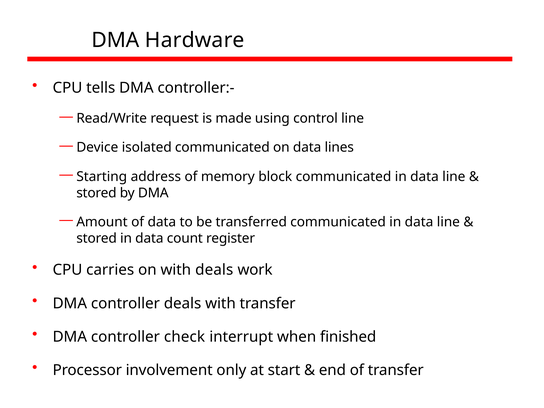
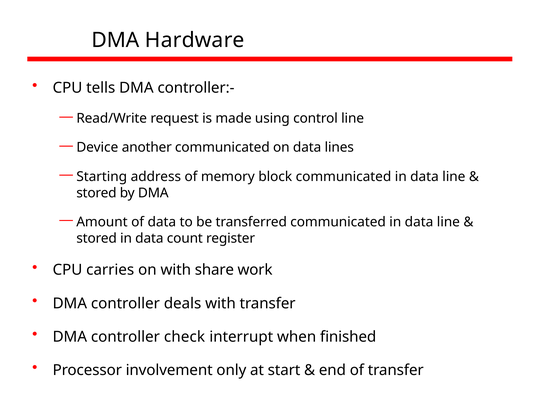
isolated: isolated -> another (147, 148)
with deals: deals -> share (214, 270)
